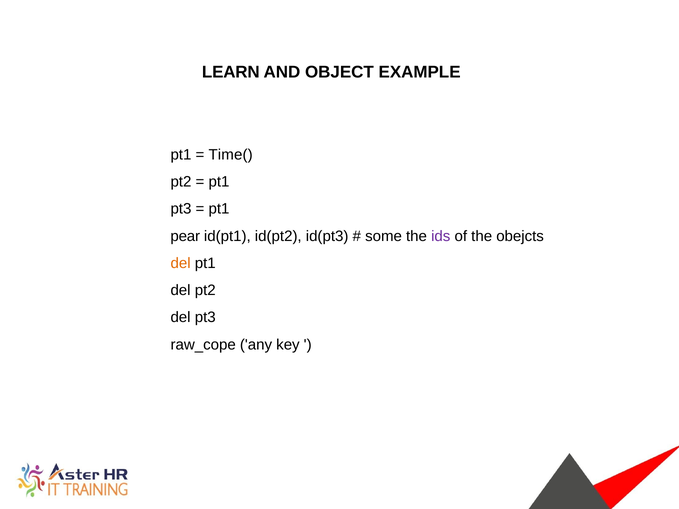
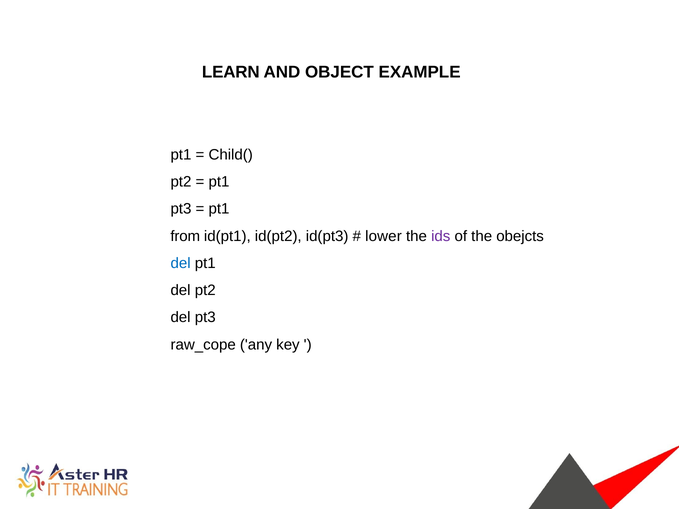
Time(: Time( -> Child( (231, 155)
pear: pear -> from (185, 236)
some: some -> lower (383, 236)
del colour: orange -> blue (181, 263)
